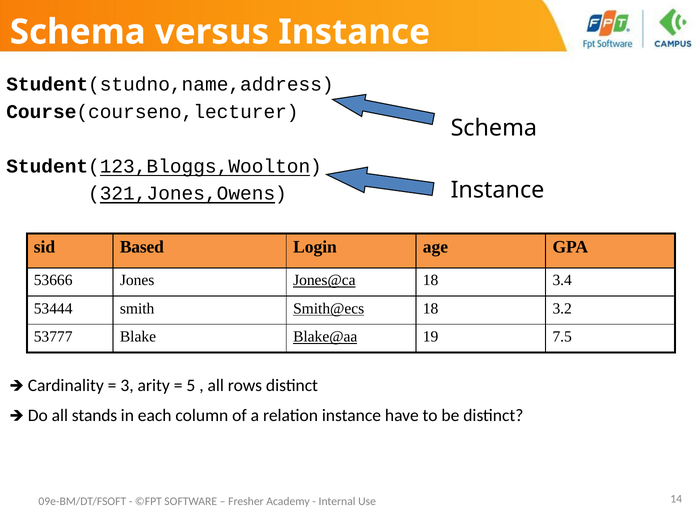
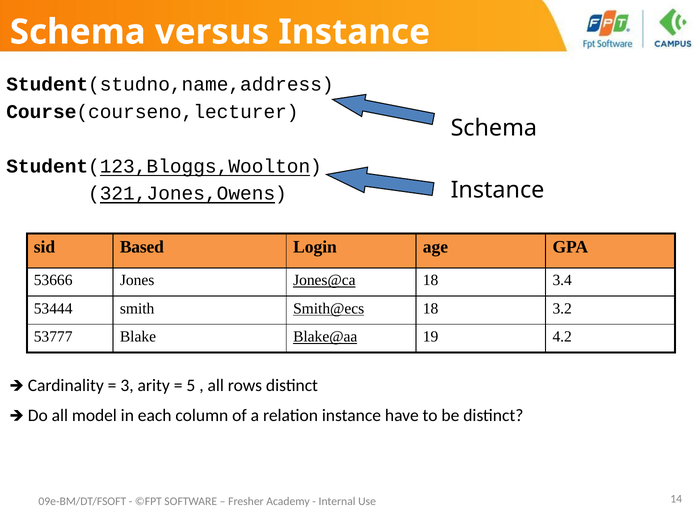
7.5: 7.5 -> 4.2 (562, 336)
stands: stands -> model (94, 415)
